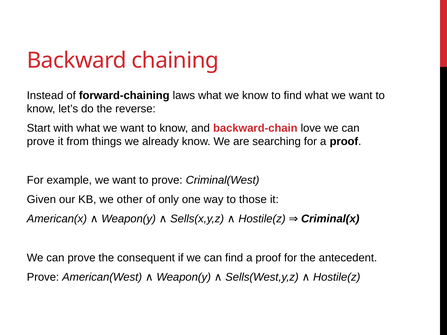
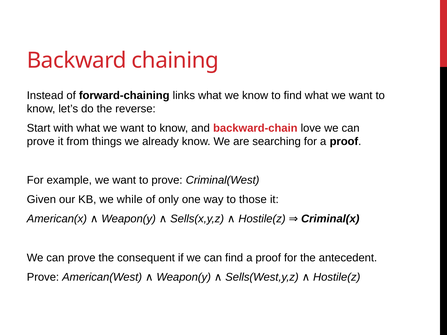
laws: laws -> links (184, 95)
other: other -> while (130, 200)
